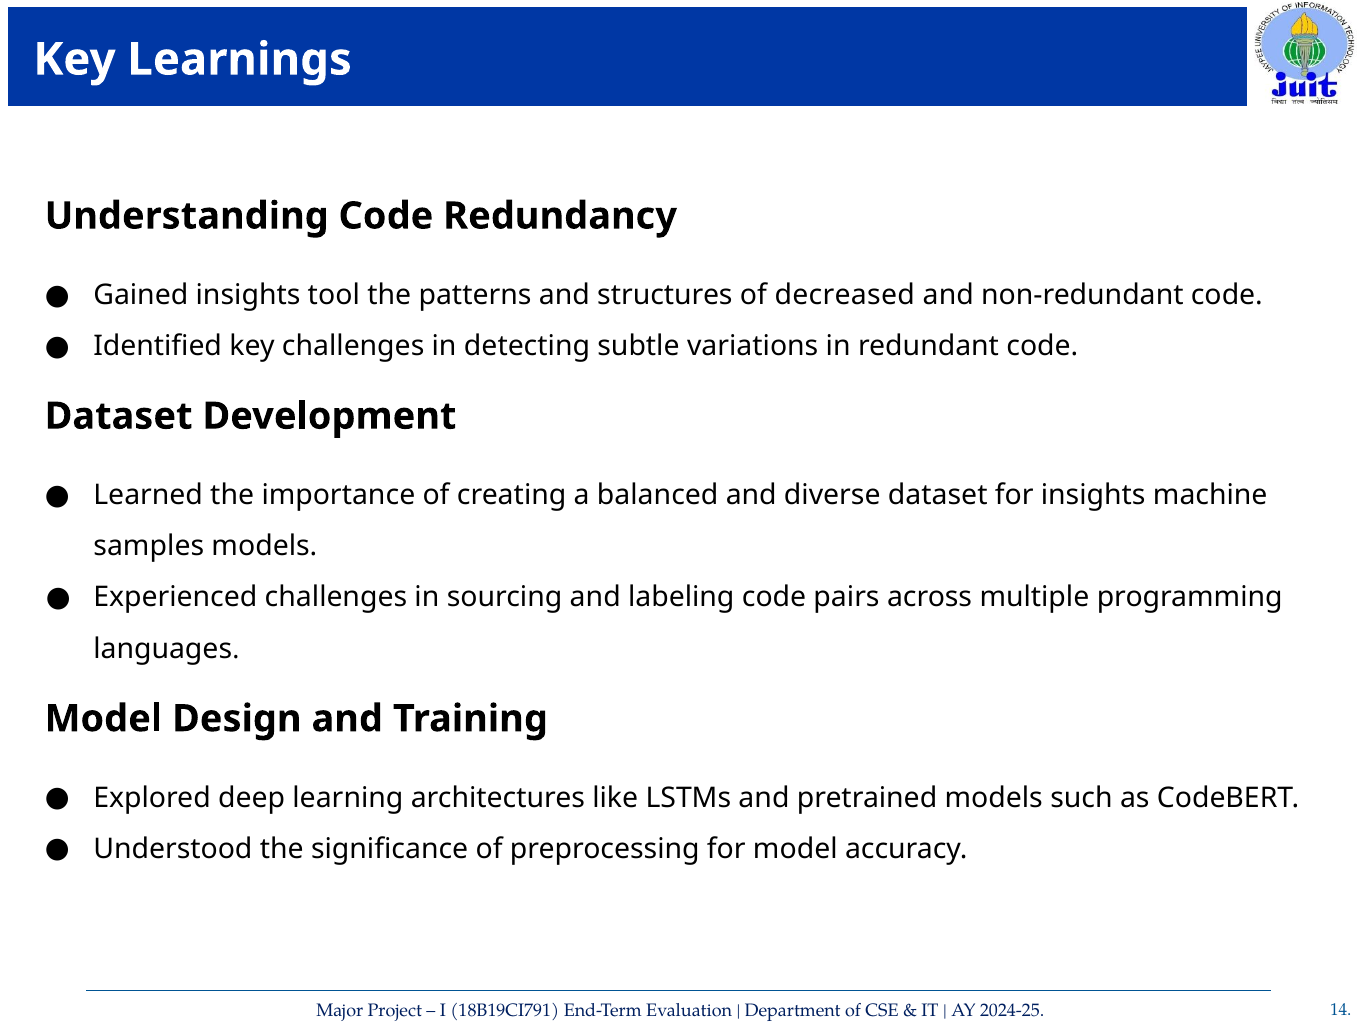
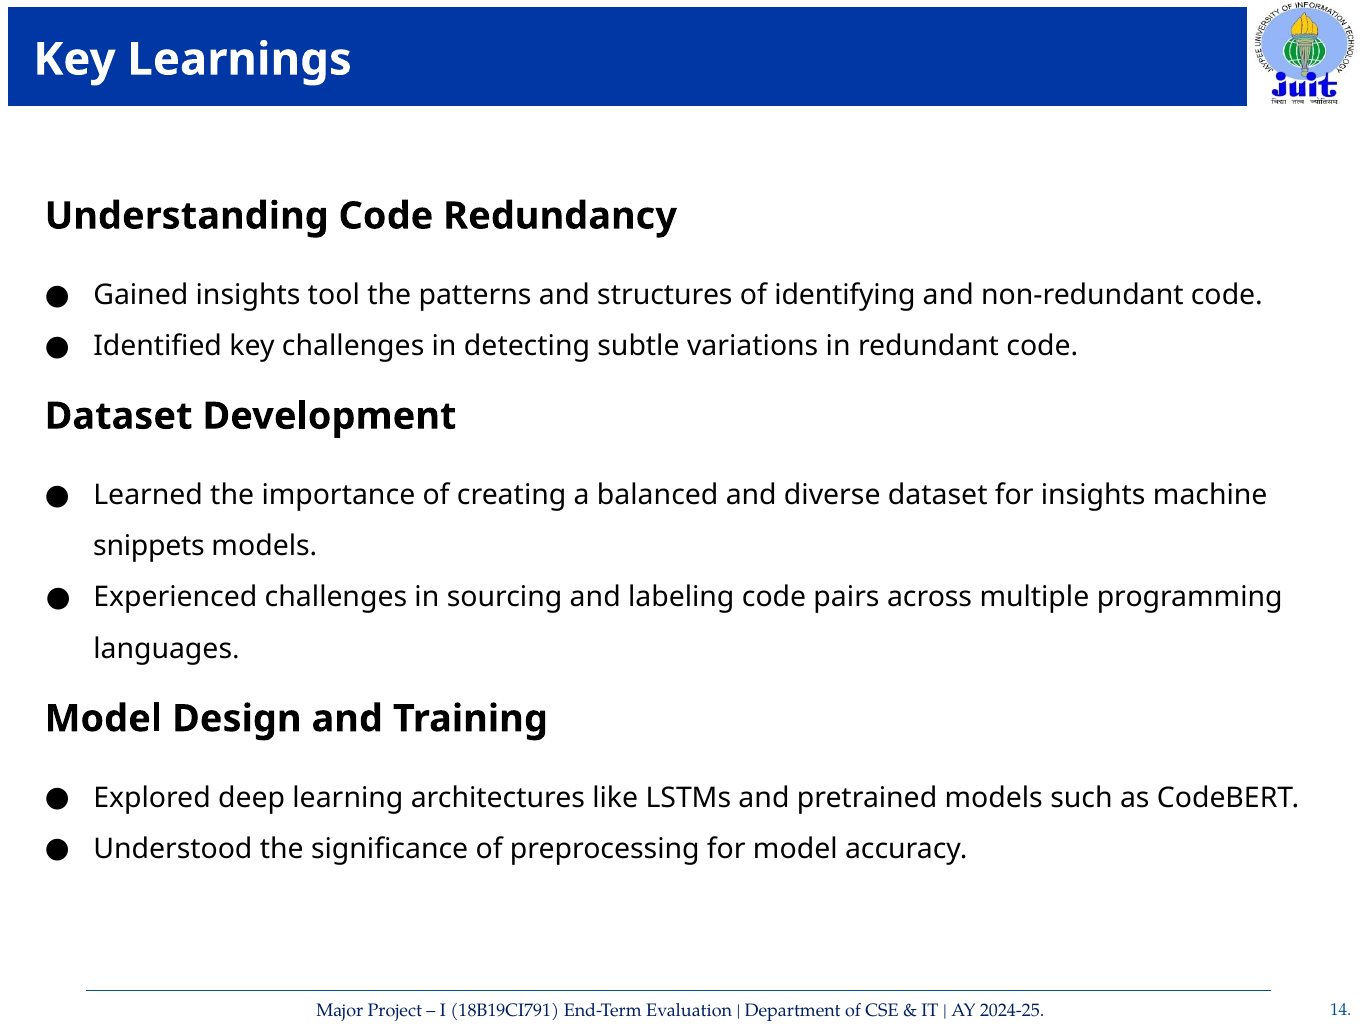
decreased: decreased -> identifying (845, 295)
samples: samples -> snippets (149, 546)
